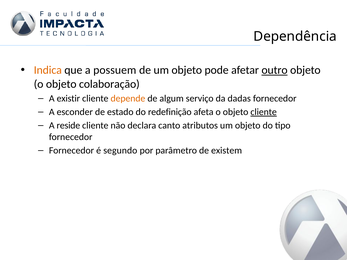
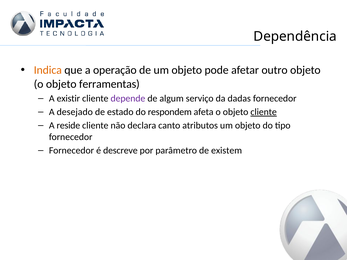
possuem: possuem -> operação (115, 70)
outro underline: present -> none (275, 70)
colaboração: colaboração -> ferramentas (109, 84)
depende colour: orange -> purple (128, 99)
esconder: esconder -> desejado (75, 112)
redefinição: redefinição -> respondem (170, 112)
segundo: segundo -> descreve (120, 151)
